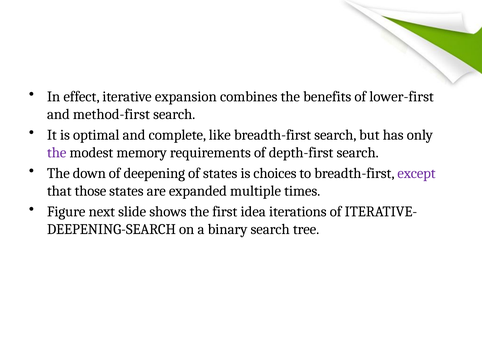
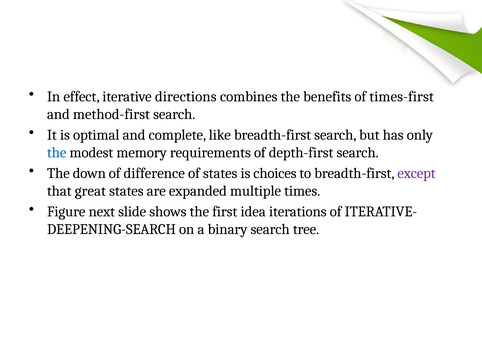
expansion: expansion -> directions (186, 97)
lower-first: lower-first -> times-first (402, 97)
the colour: purple -> blue (57, 153)
deepening: deepening -> difference (154, 173)
those: those -> great (90, 191)
